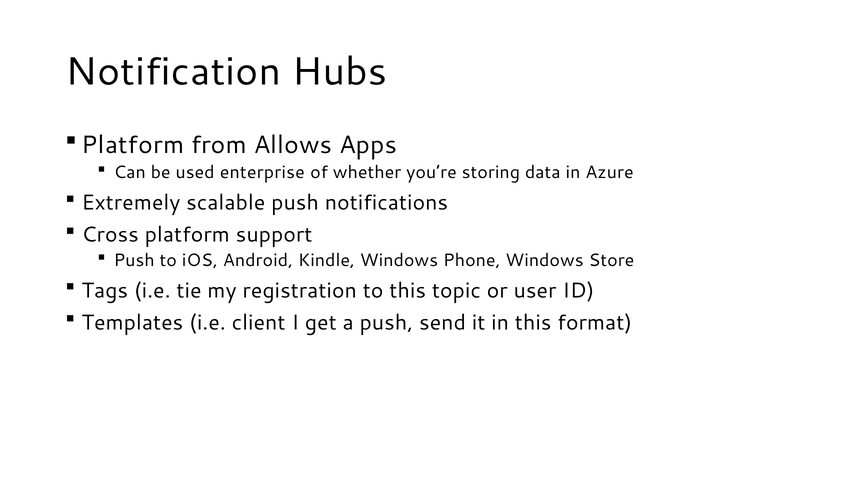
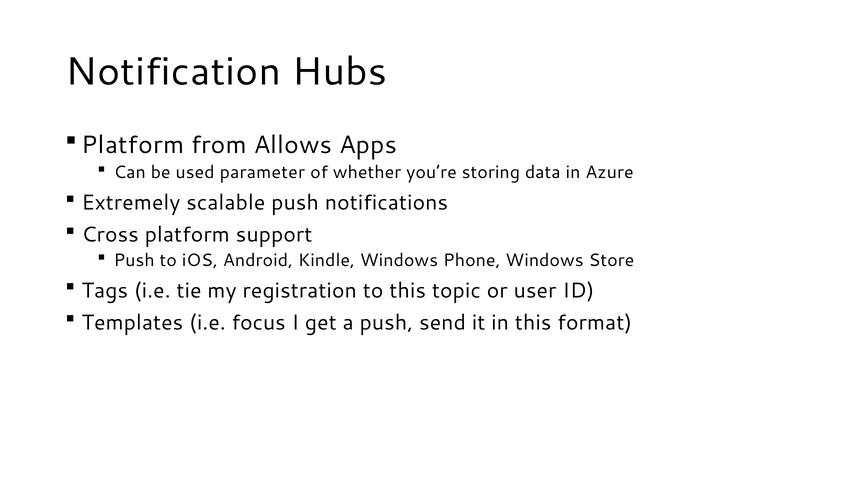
enterprise: enterprise -> parameter (262, 173)
client: client -> focus (259, 323)
